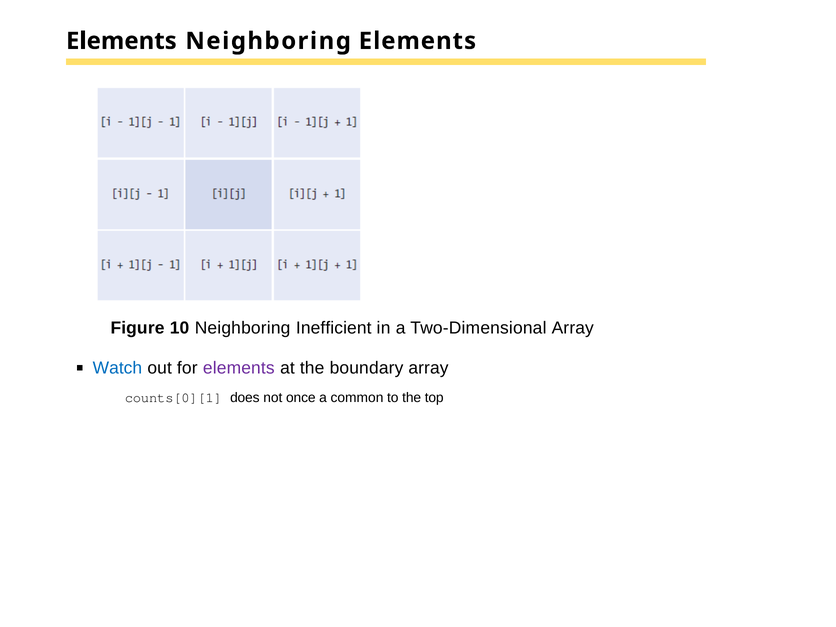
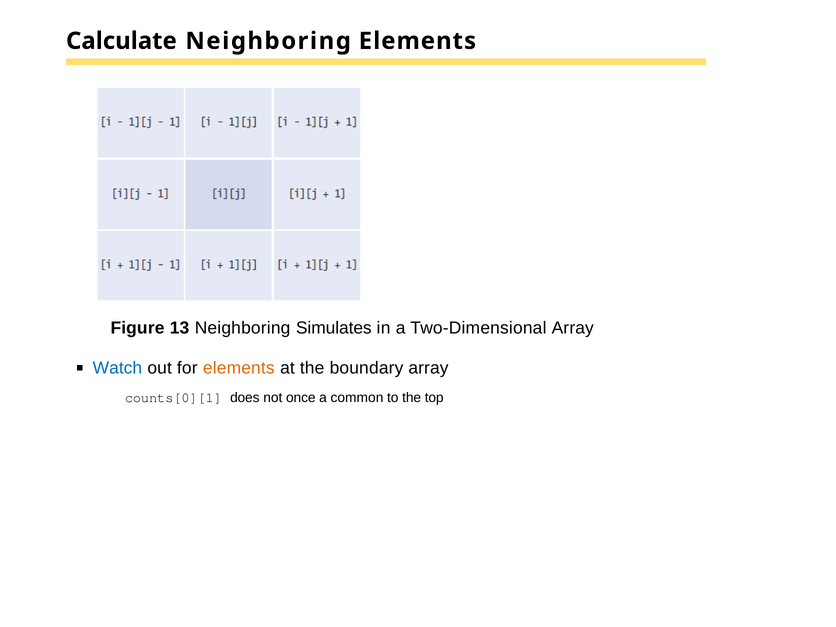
Elements: Elements -> Calculate (121, 41)
10: 10 -> 13 (179, 328)
Inefficient: Inefficient -> Simulates (334, 328)
elements colour: purple -> orange (239, 368)
